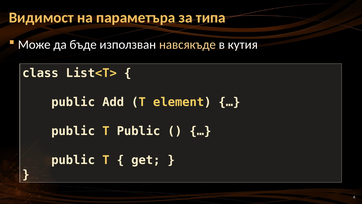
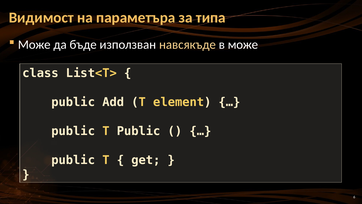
в кутия: кутия -> може (243, 45)
